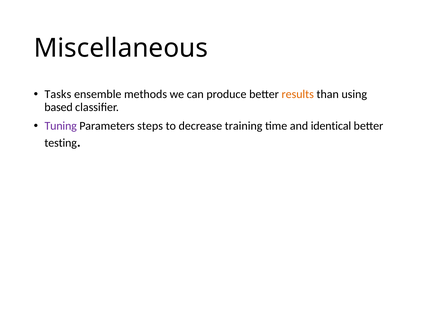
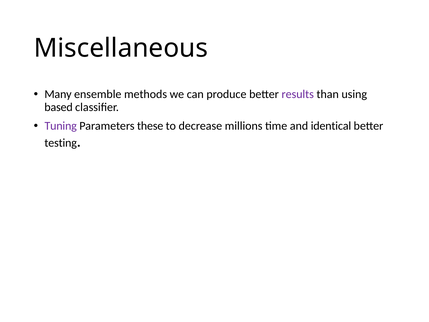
Tasks: Tasks -> Many (58, 94)
results colour: orange -> purple (298, 94)
steps: steps -> these (150, 126)
training: training -> millions (244, 126)
